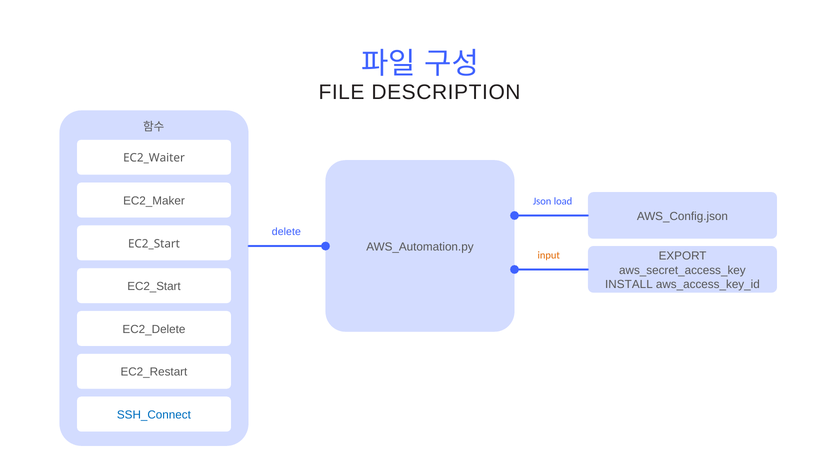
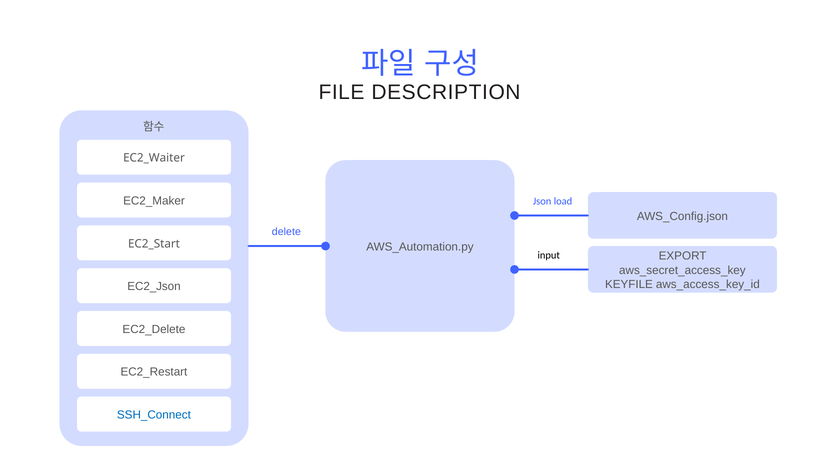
input colour: orange -> black (549, 255)
INSTALL: INSTALL -> KEYFILE (629, 284)
EC2_Start: EC2_Start -> EC2_Json (154, 286)
